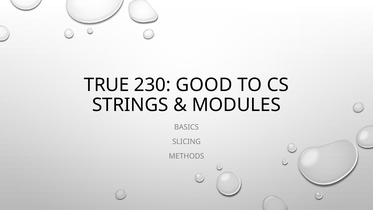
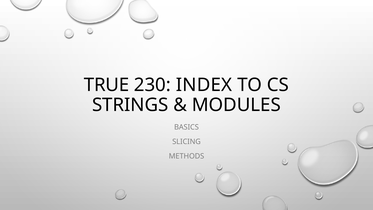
GOOD: GOOD -> INDEX (204, 85)
